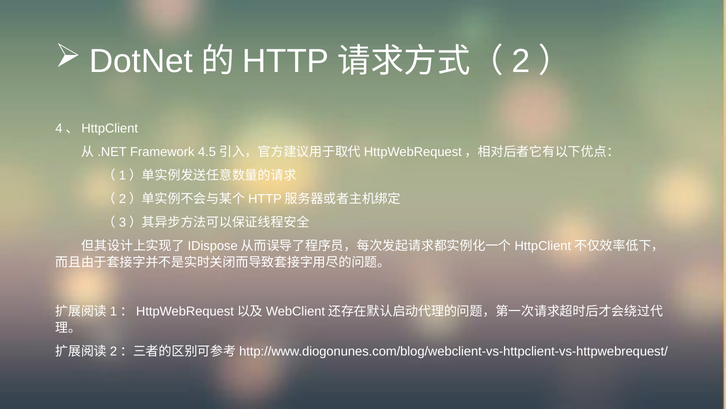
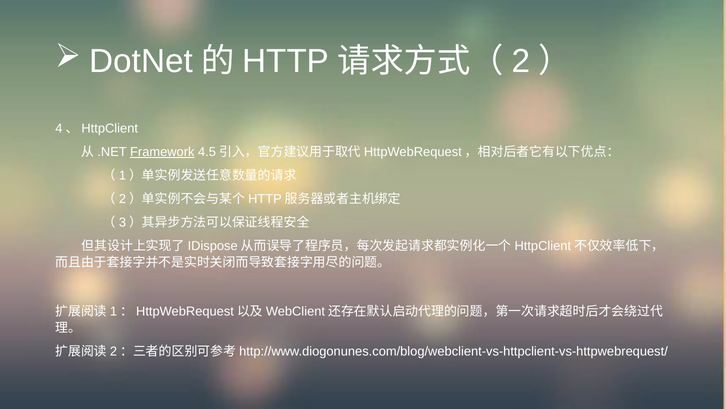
Framework underline: none -> present (162, 152)
